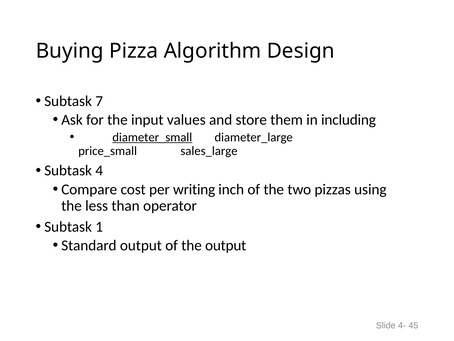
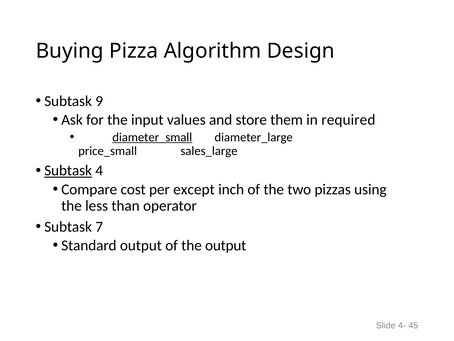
7: 7 -> 9 (99, 101)
including: including -> required (348, 120)
Subtask underline: none -> present (68, 170)
writing: writing -> except (194, 189)
1: 1 -> 7 (99, 226)
